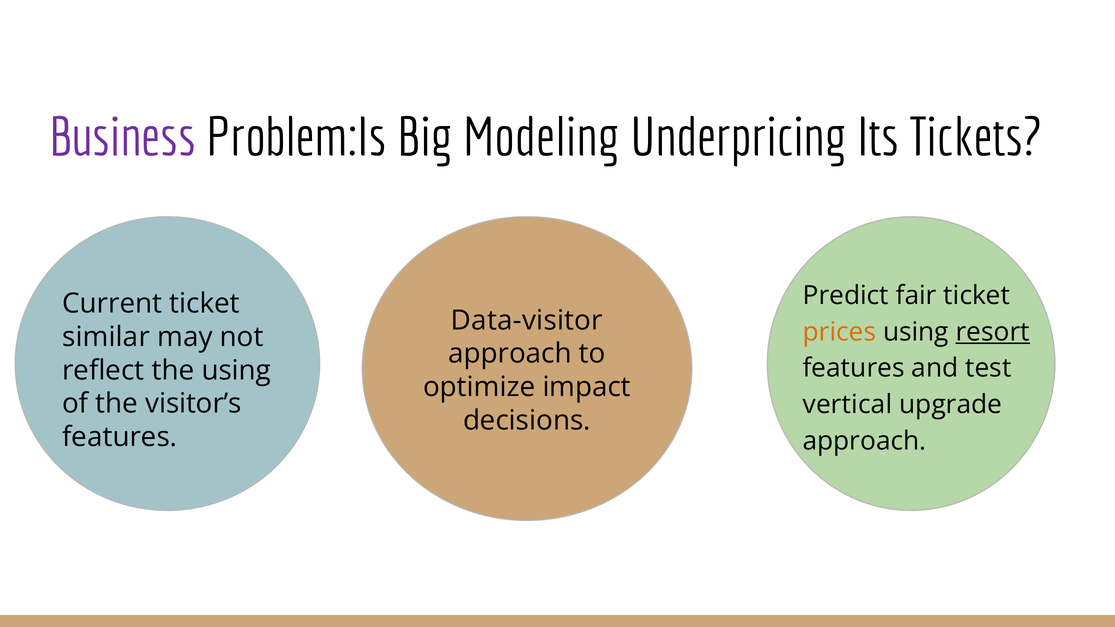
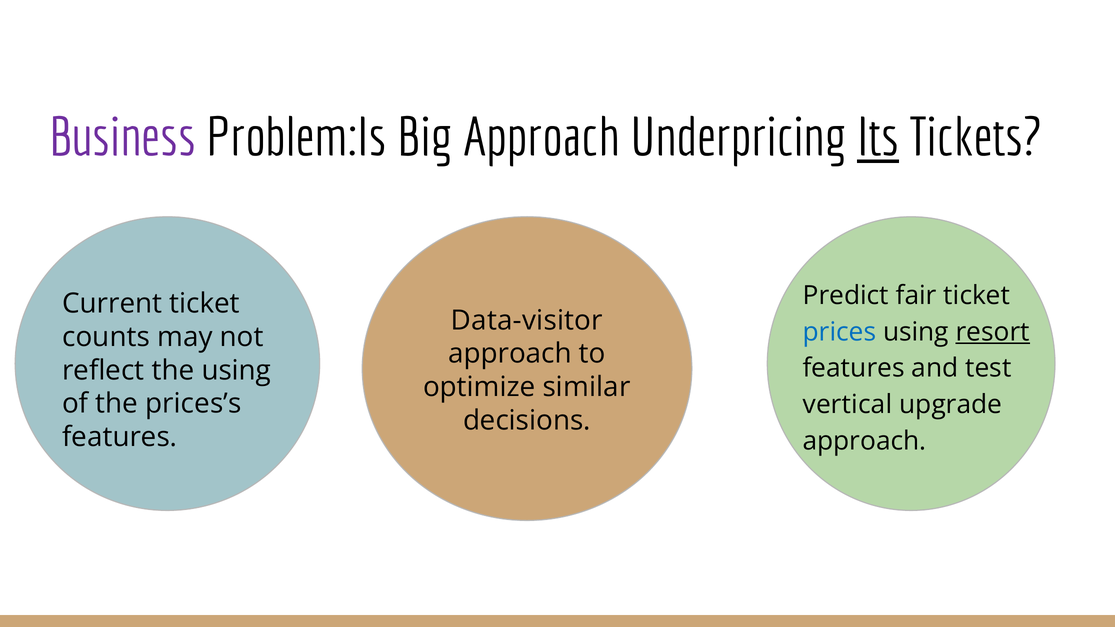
Big Modeling: Modeling -> Approach (542, 138)
Its underline: none -> present (878, 138)
prices colour: orange -> blue (839, 332)
similar: similar -> counts (106, 337)
impact: impact -> similar (587, 387)
visitor’s: visitor’s -> prices’s (193, 404)
